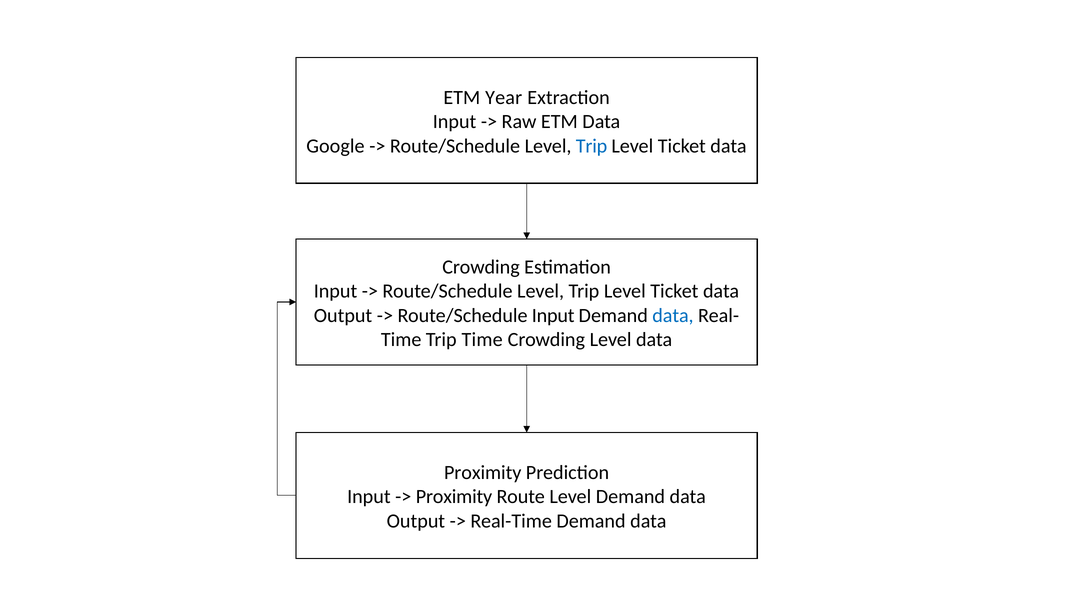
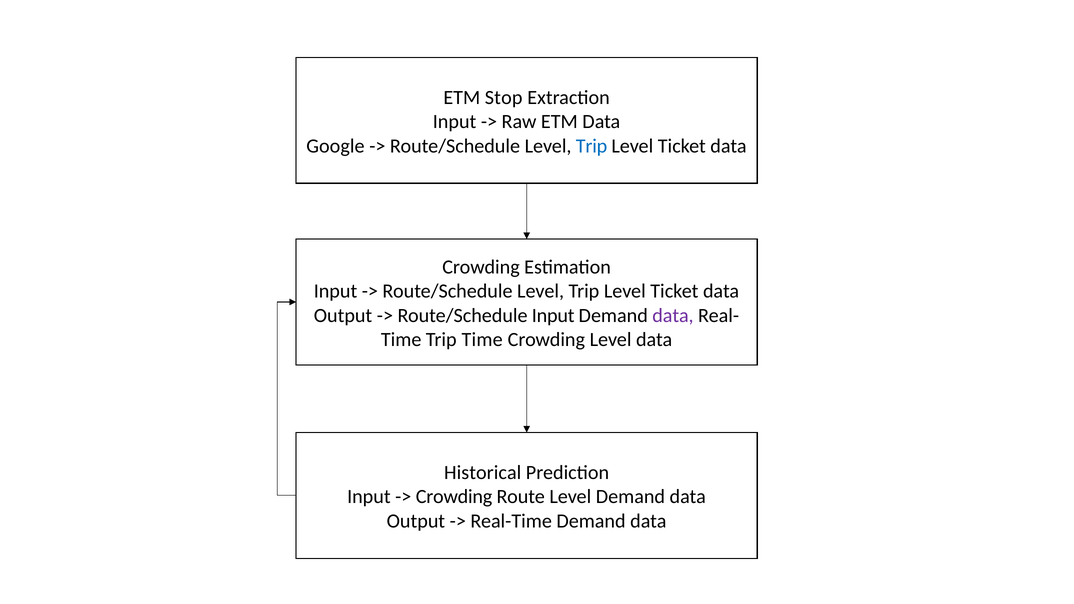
Year: Year -> Stop (504, 98)
data colour: blue -> purple (673, 316)
Proximity: Proximity -> Historical (483, 473)
Proximity: Proximity -> Crowding (454, 497)
